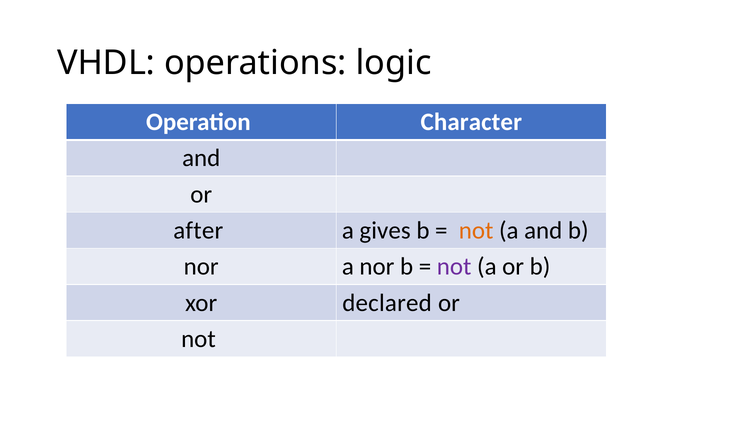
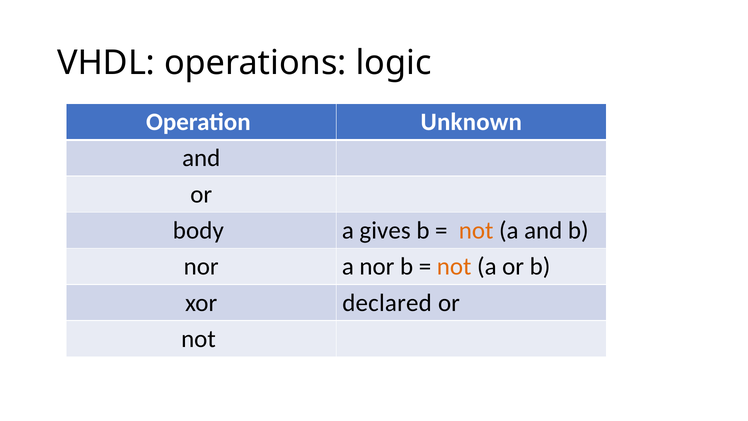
Character: Character -> Unknown (471, 122)
after: after -> body (198, 230)
not colour: purple -> orange (454, 266)
